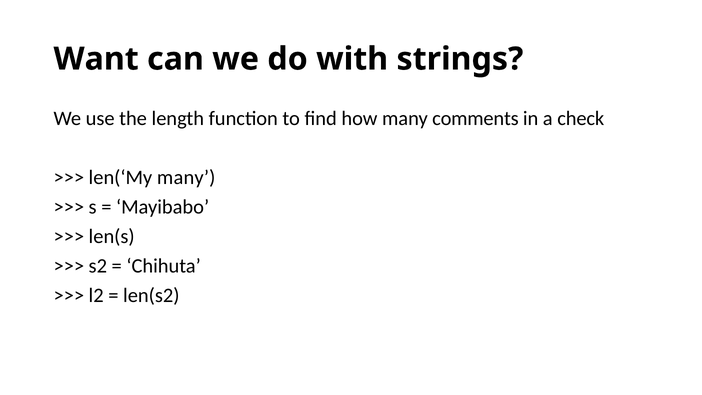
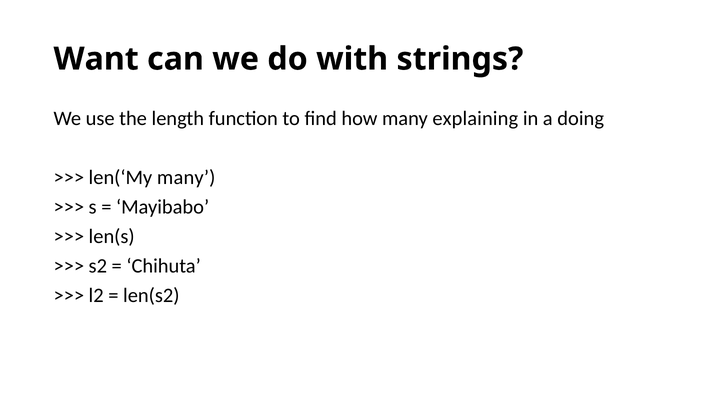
comments: comments -> explaining (475, 119)
check: check -> doing (581, 119)
